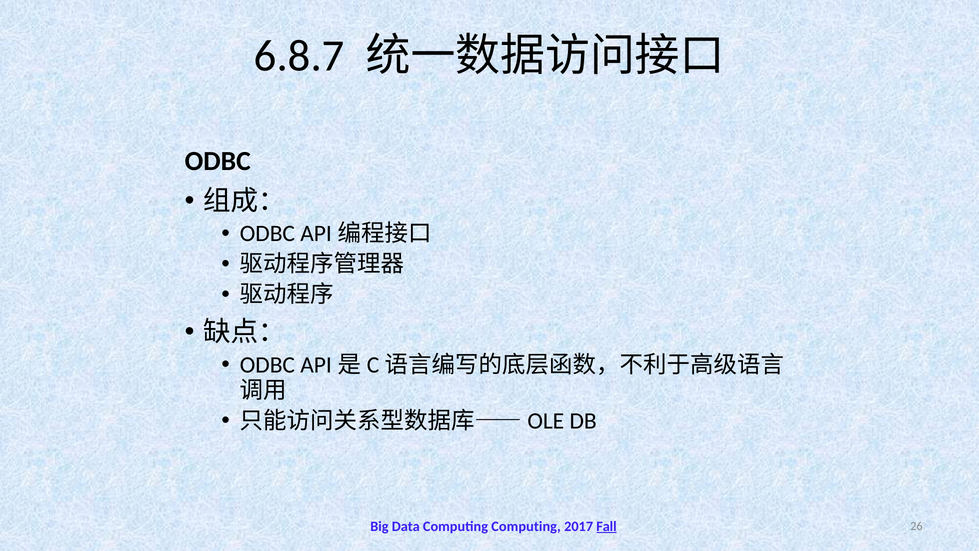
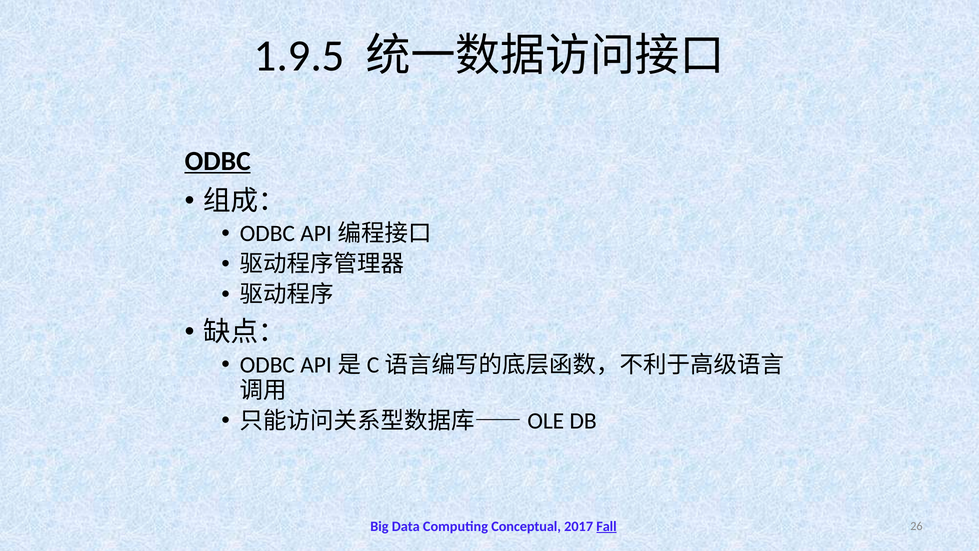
6.8.7: 6.8.7 -> 1.9.5 (299, 56)
ODBC underline: none -> present (218, 161)
Computing Computing: Computing -> Conceptual (526, 526)
